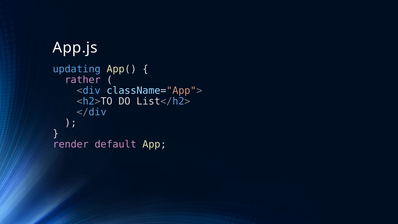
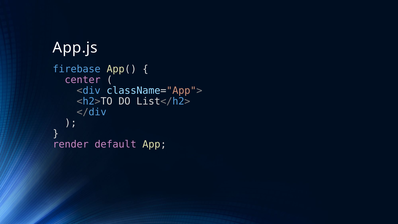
updating: updating -> firebase (77, 69)
rather: rather -> center (83, 80)
